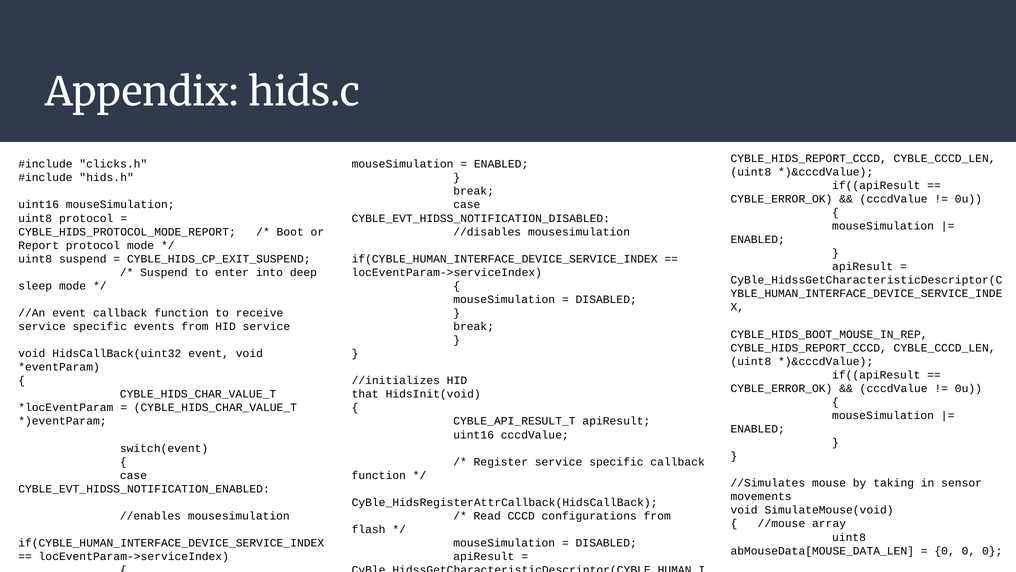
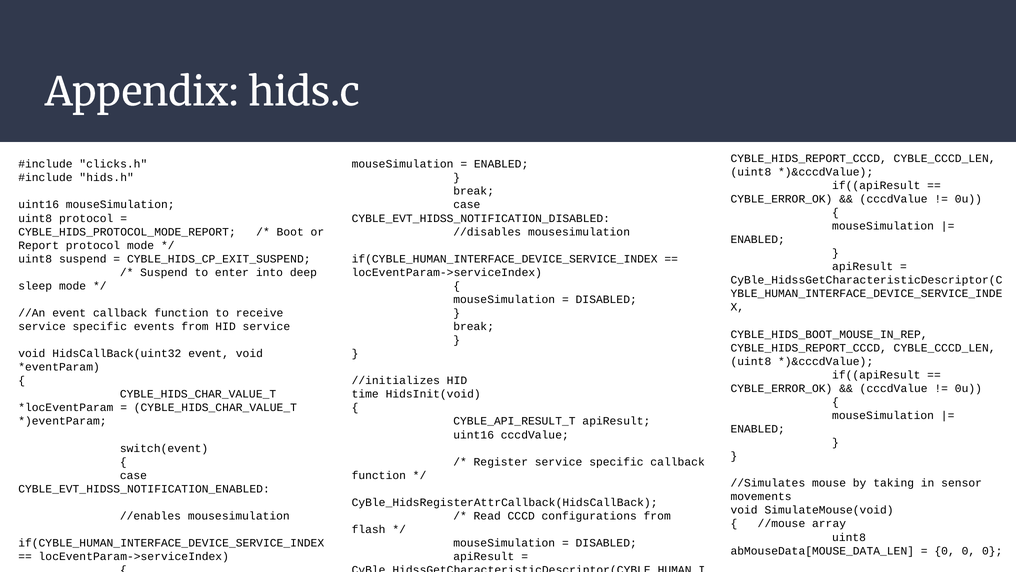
that: that -> time (365, 394)
